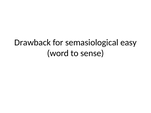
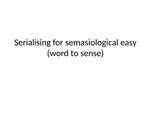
Drawback: Drawback -> Serialising (33, 43)
